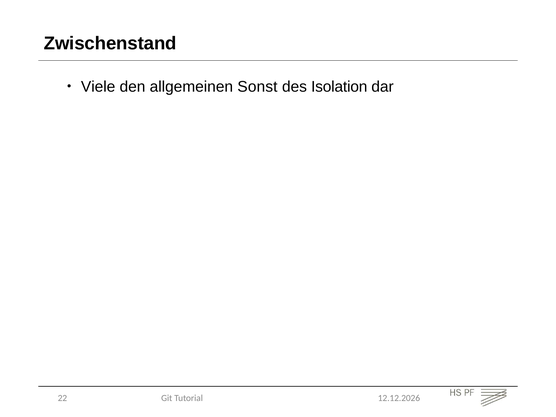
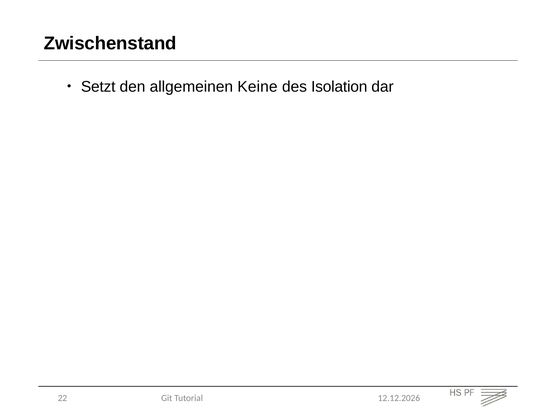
Viele: Viele -> Setzt (98, 87)
Sonst: Sonst -> Keine (257, 87)
